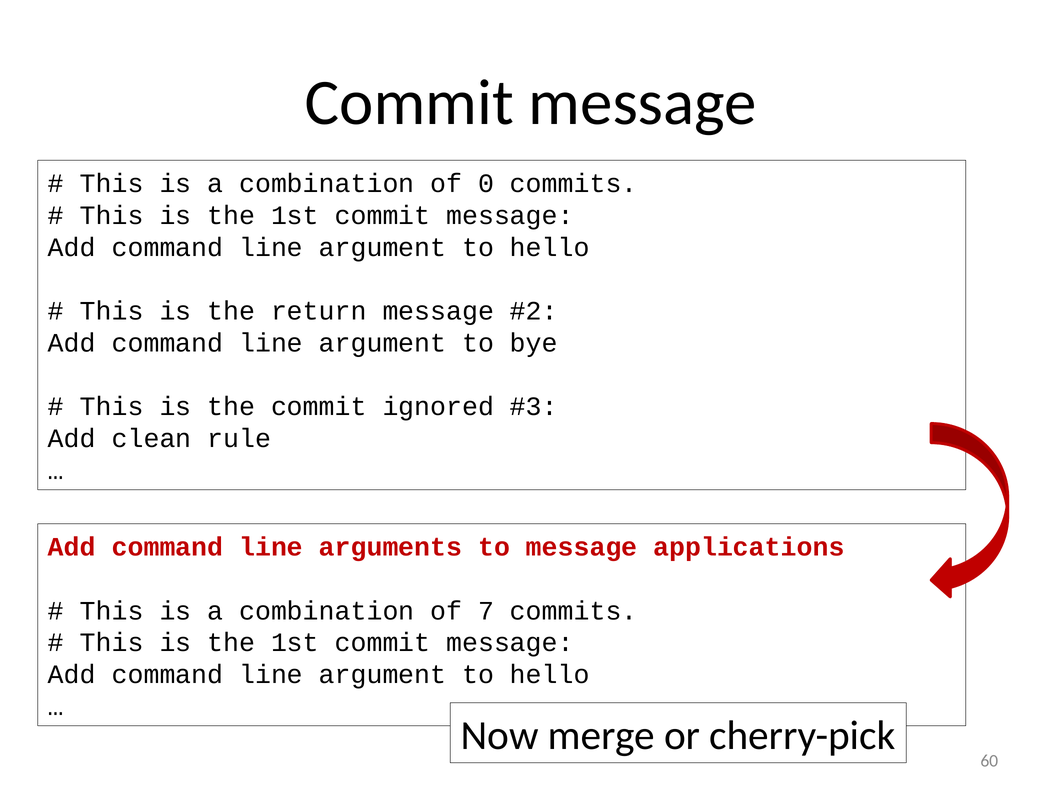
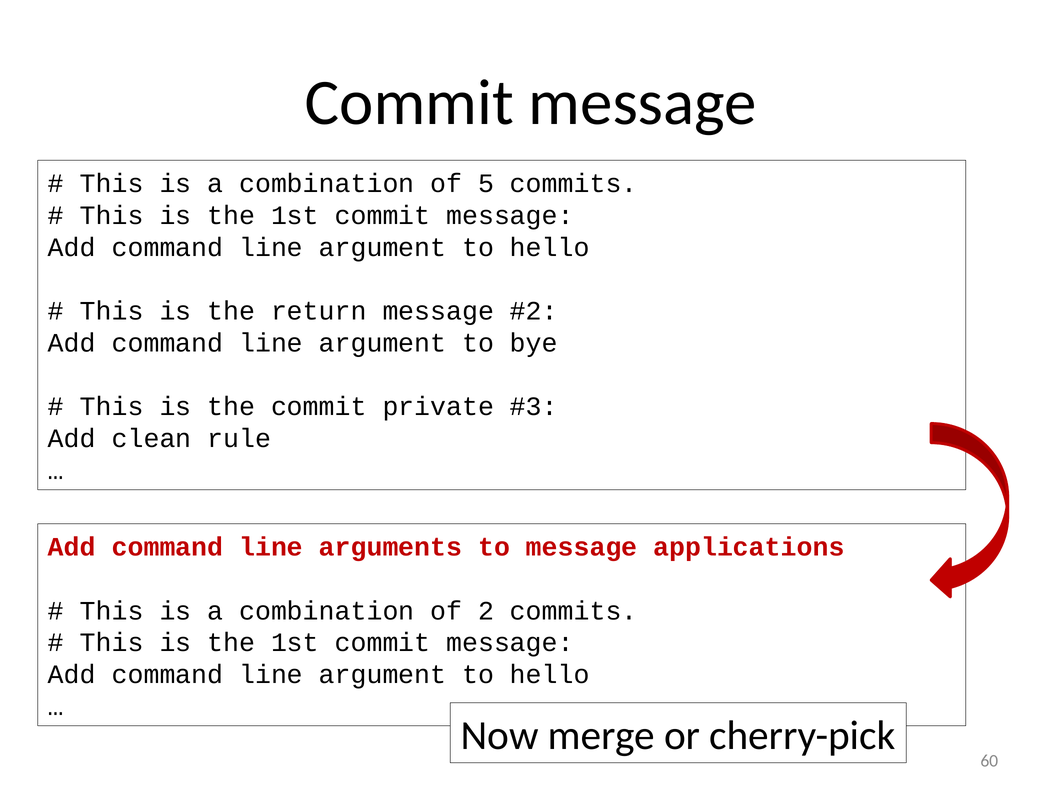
0: 0 -> 5 (486, 183)
ignored: ignored -> private (438, 406)
7: 7 -> 2 (486, 610)
